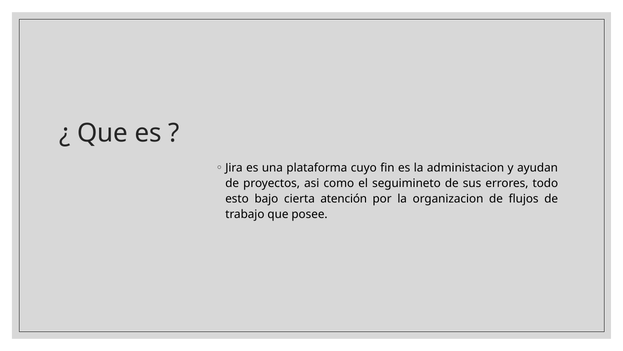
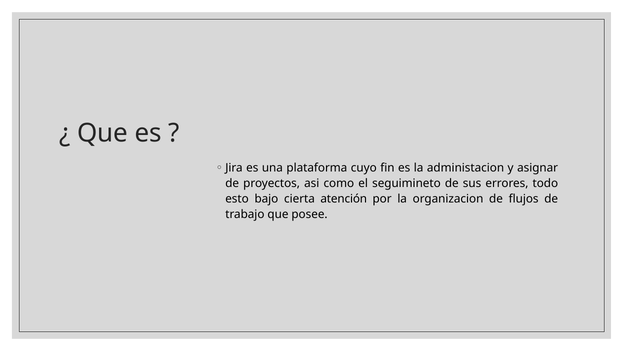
ayudan: ayudan -> asignar (538, 168)
